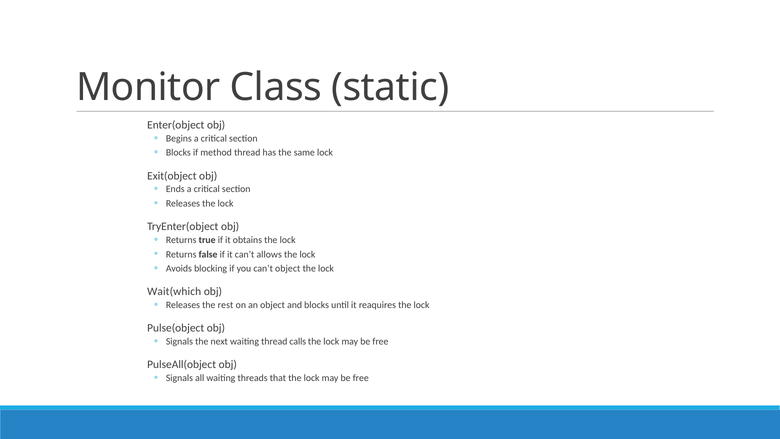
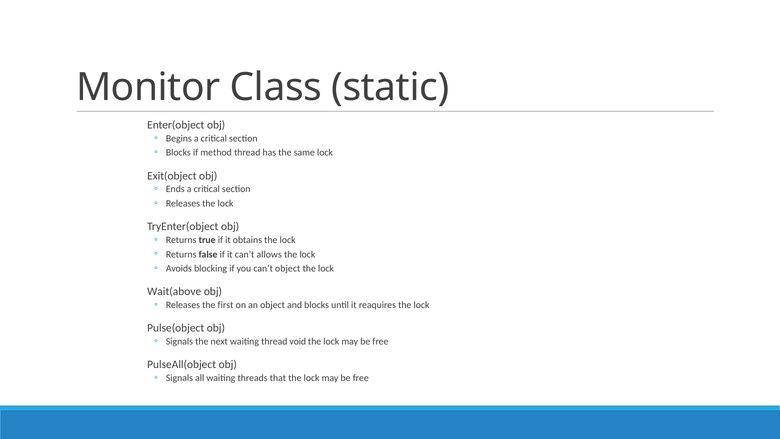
Wait(which: Wait(which -> Wait(above (174, 291)
rest: rest -> first (226, 305)
calls: calls -> void (298, 341)
